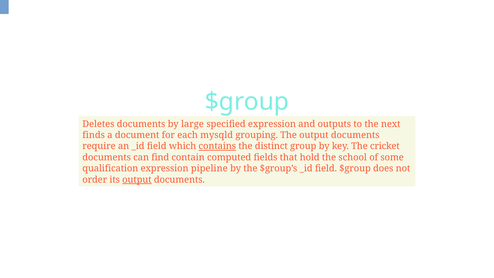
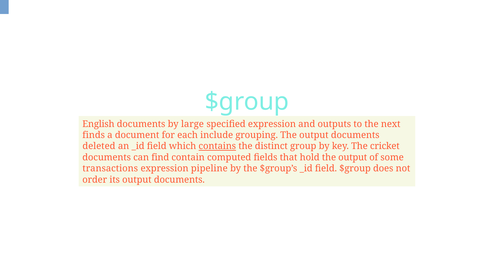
Deletes: Deletes -> English (98, 124)
mysqld: mysqld -> include (217, 135)
require: require -> deleted (99, 146)
hold the school: school -> output (353, 157)
qualification: qualification -> transactions (110, 168)
output underline: present -> none (137, 180)
